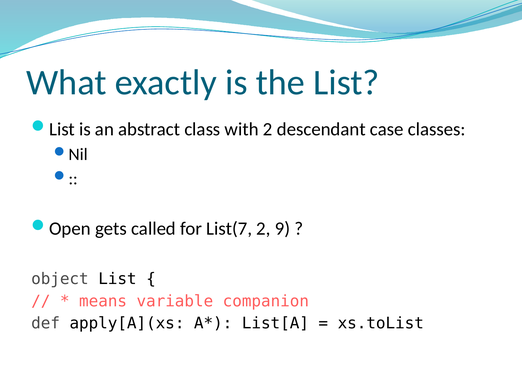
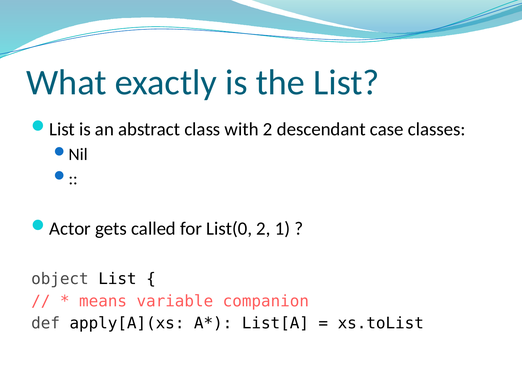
Open: Open -> Actor (70, 229)
List(7: List(7 -> List(0 (229, 229)
9: 9 -> 1 (282, 229)
